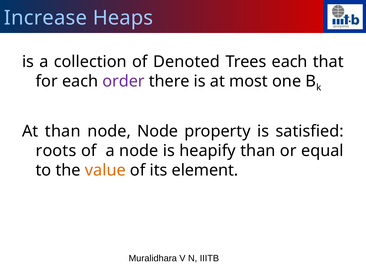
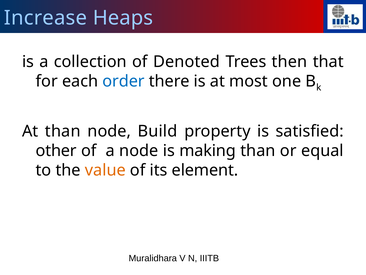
Trees each: each -> then (290, 62)
order colour: purple -> blue (124, 81)
node Node: Node -> Build (157, 131)
roots: roots -> other (56, 150)
heapify: heapify -> making (208, 150)
